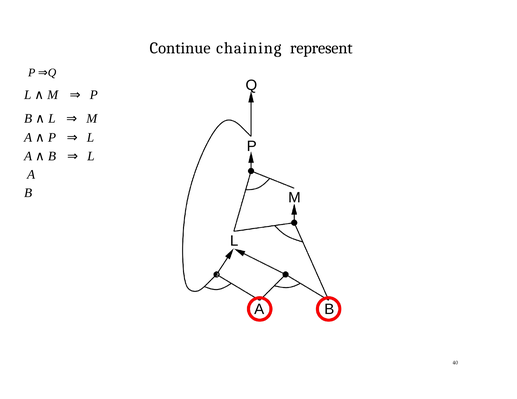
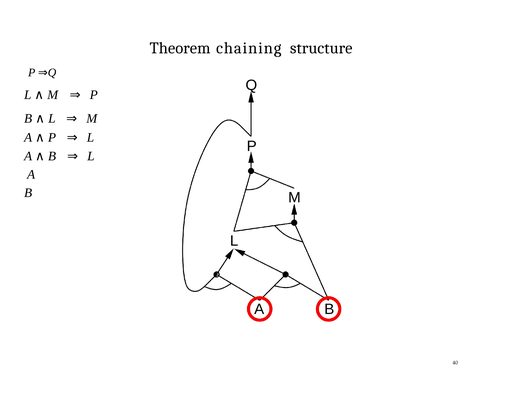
Continue: Continue -> Theorem (180, 48)
represent: represent -> structure (321, 48)
